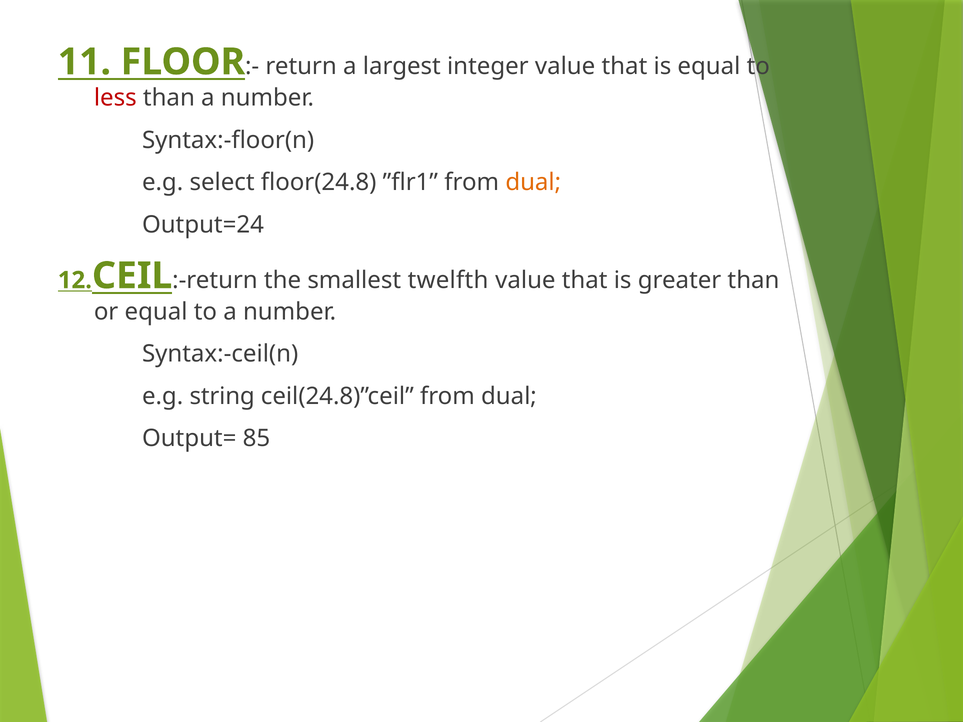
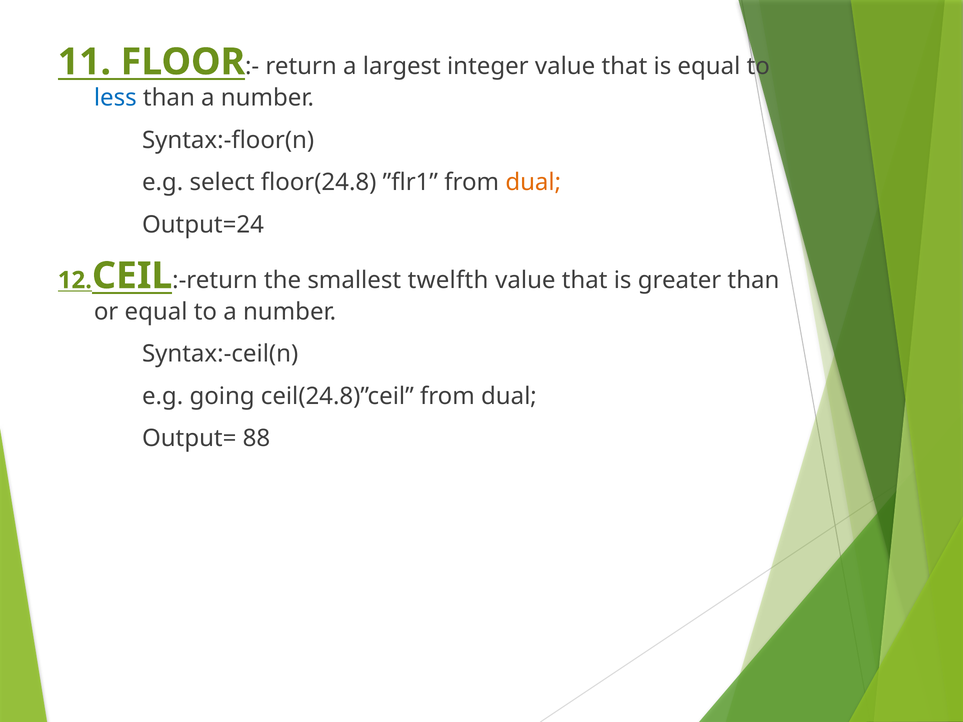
less colour: red -> blue (115, 98)
string: string -> going (222, 396)
85: 85 -> 88 (256, 439)
